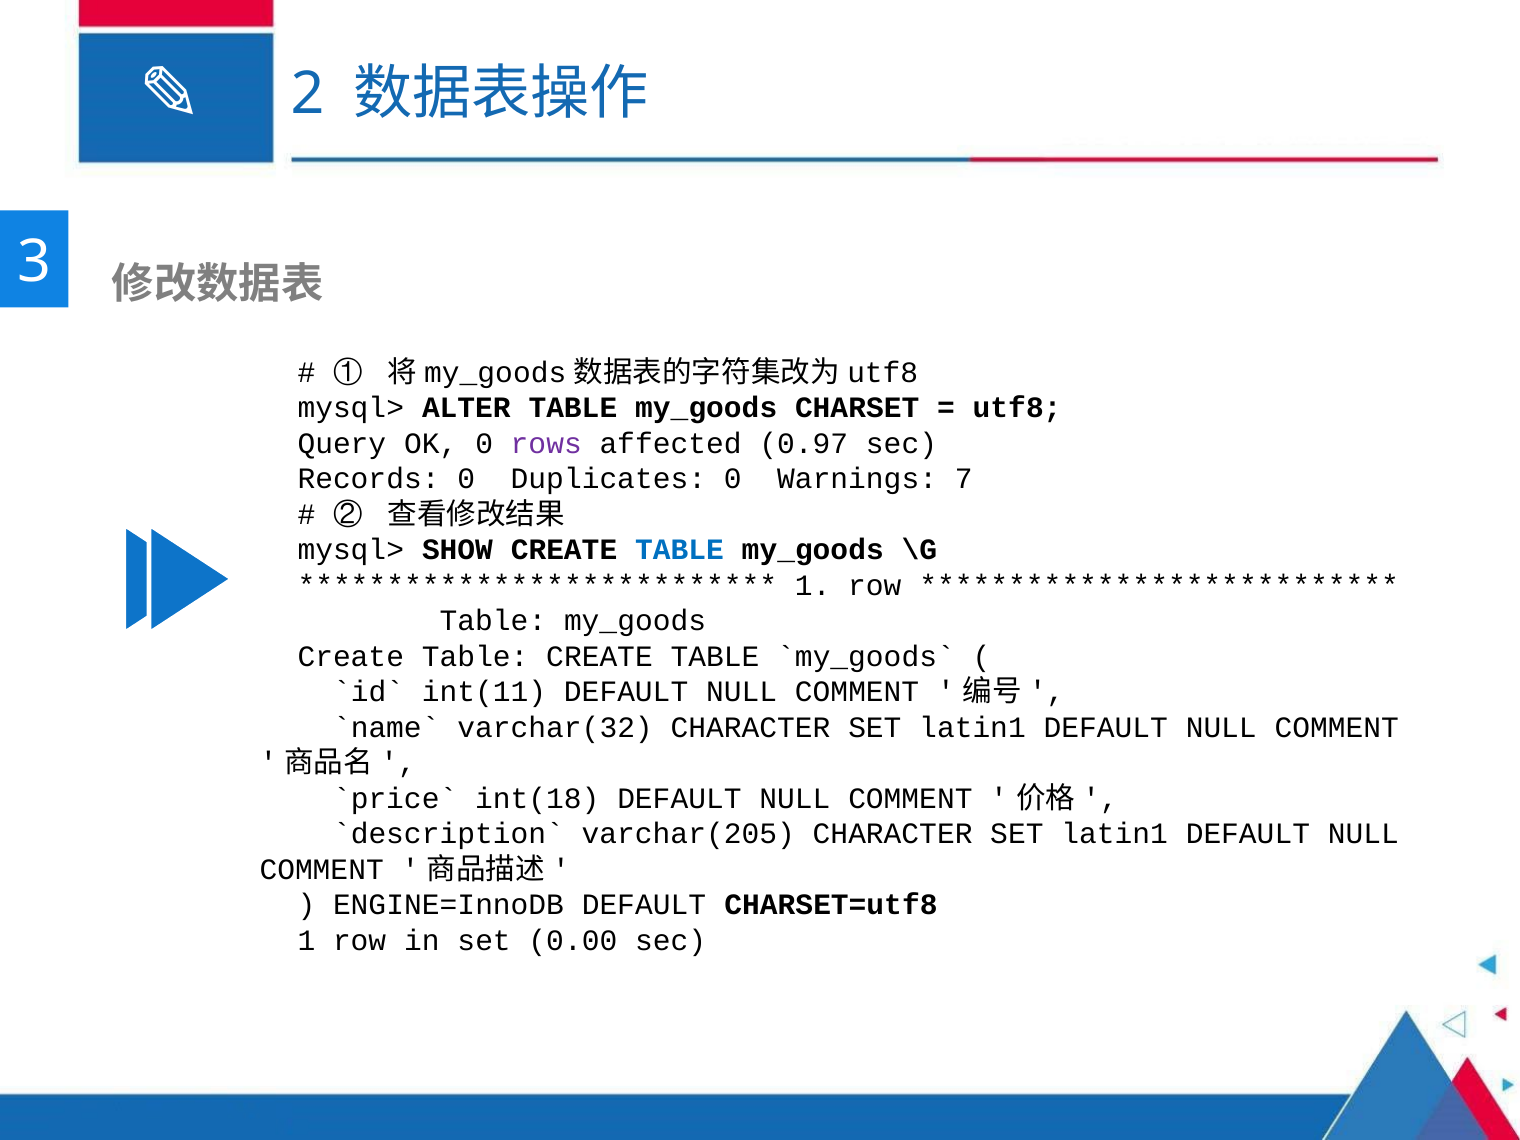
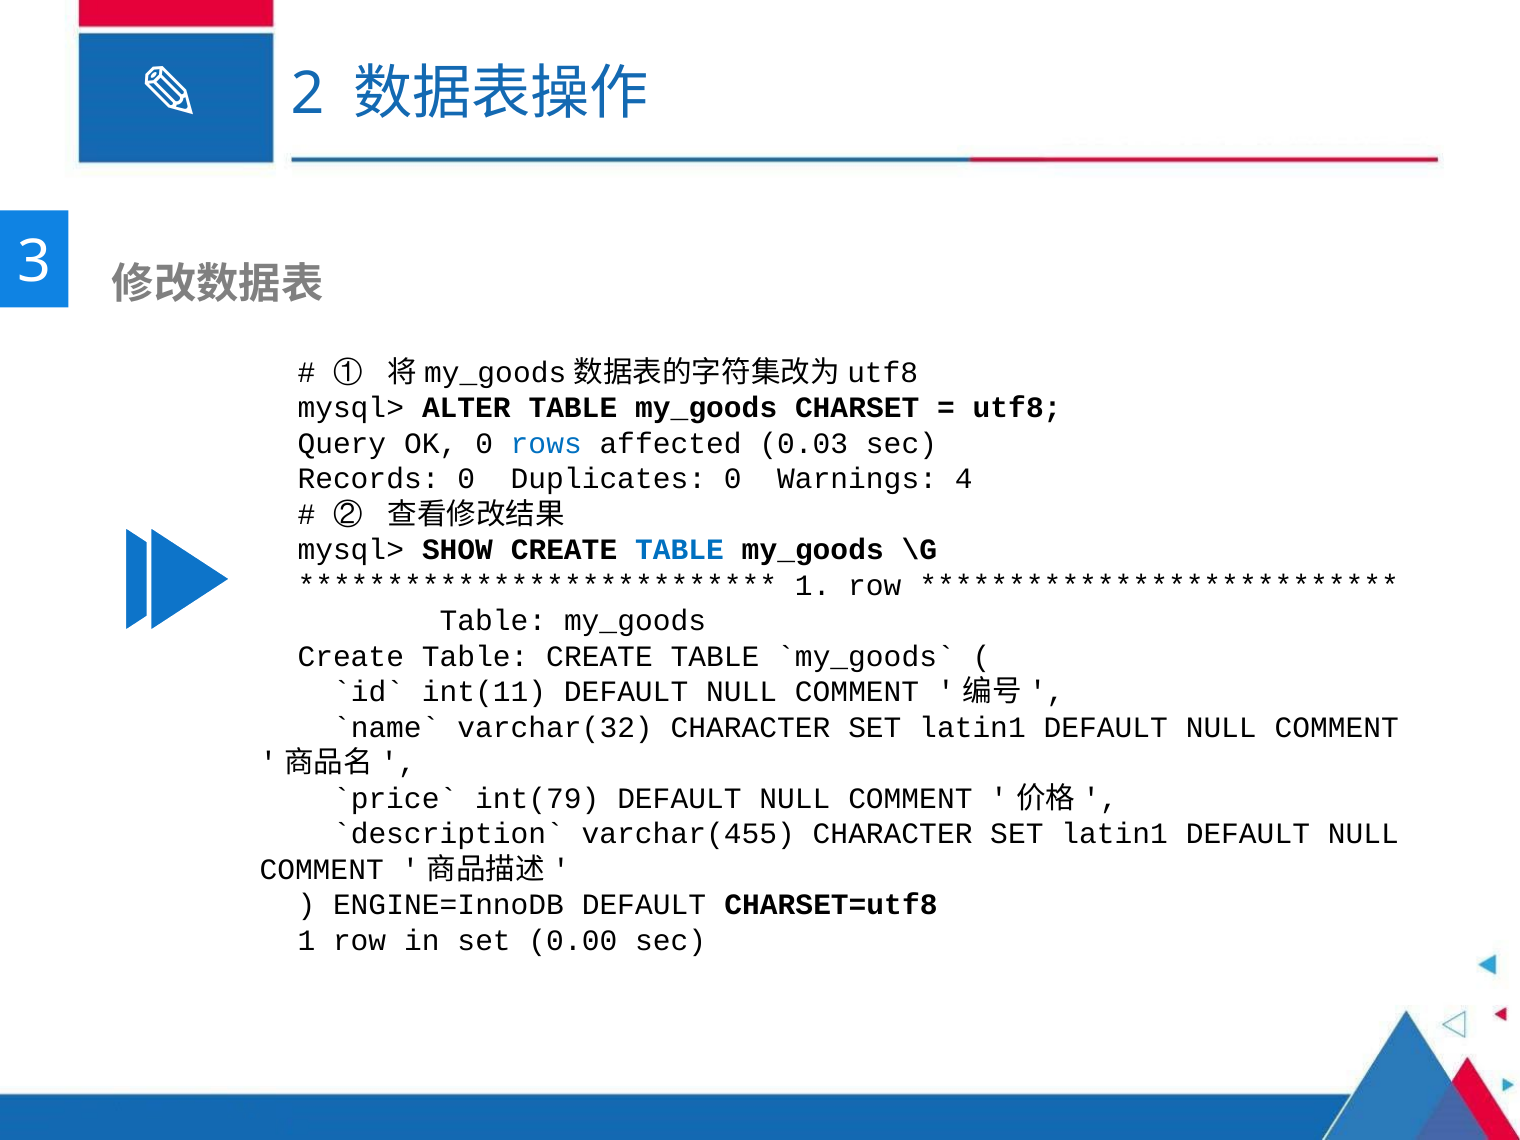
rows colour: purple -> blue (546, 444)
0.97: 0.97 -> 0.03 (804, 444)
7: 7 -> 4 (964, 479)
int(18: int(18 -> int(79 (537, 799)
varchar(205: varchar(205 -> varchar(455 (688, 834)
